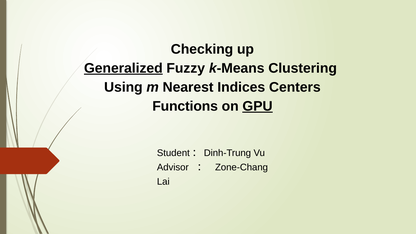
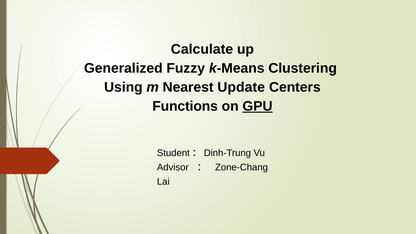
Checking: Checking -> Calculate (202, 49)
Generalized underline: present -> none (123, 68)
Indices: Indices -> Update (241, 87)
